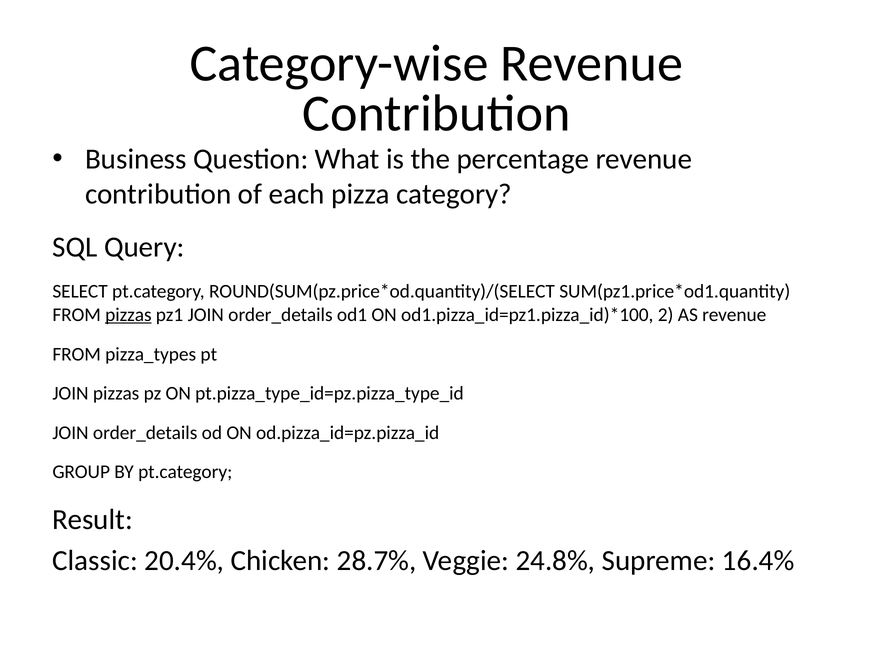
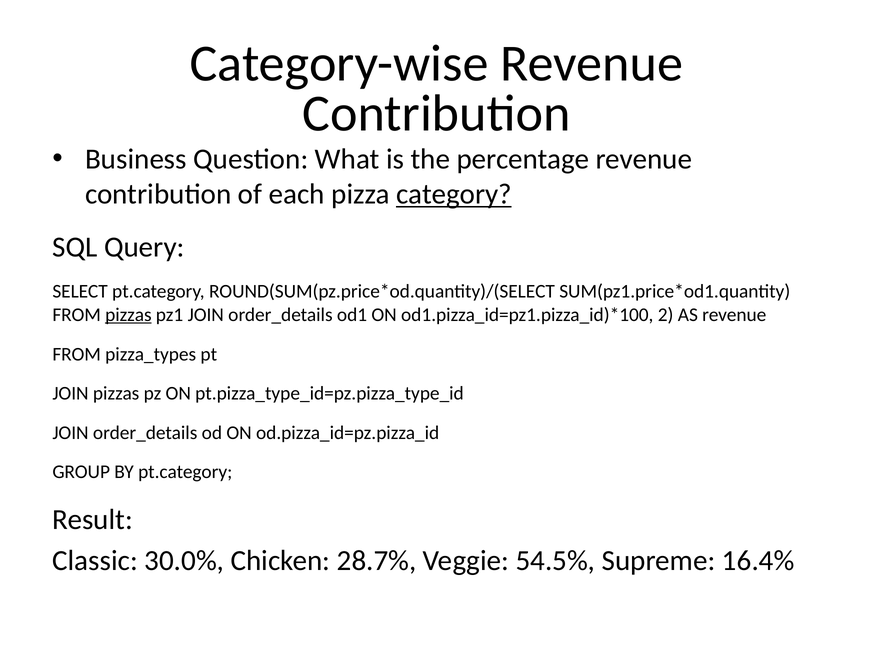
category underline: none -> present (454, 194)
20.4%: 20.4% -> 30.0% (184, 560)
24.8%: 24.8% -> 54.5% (555, 560)
